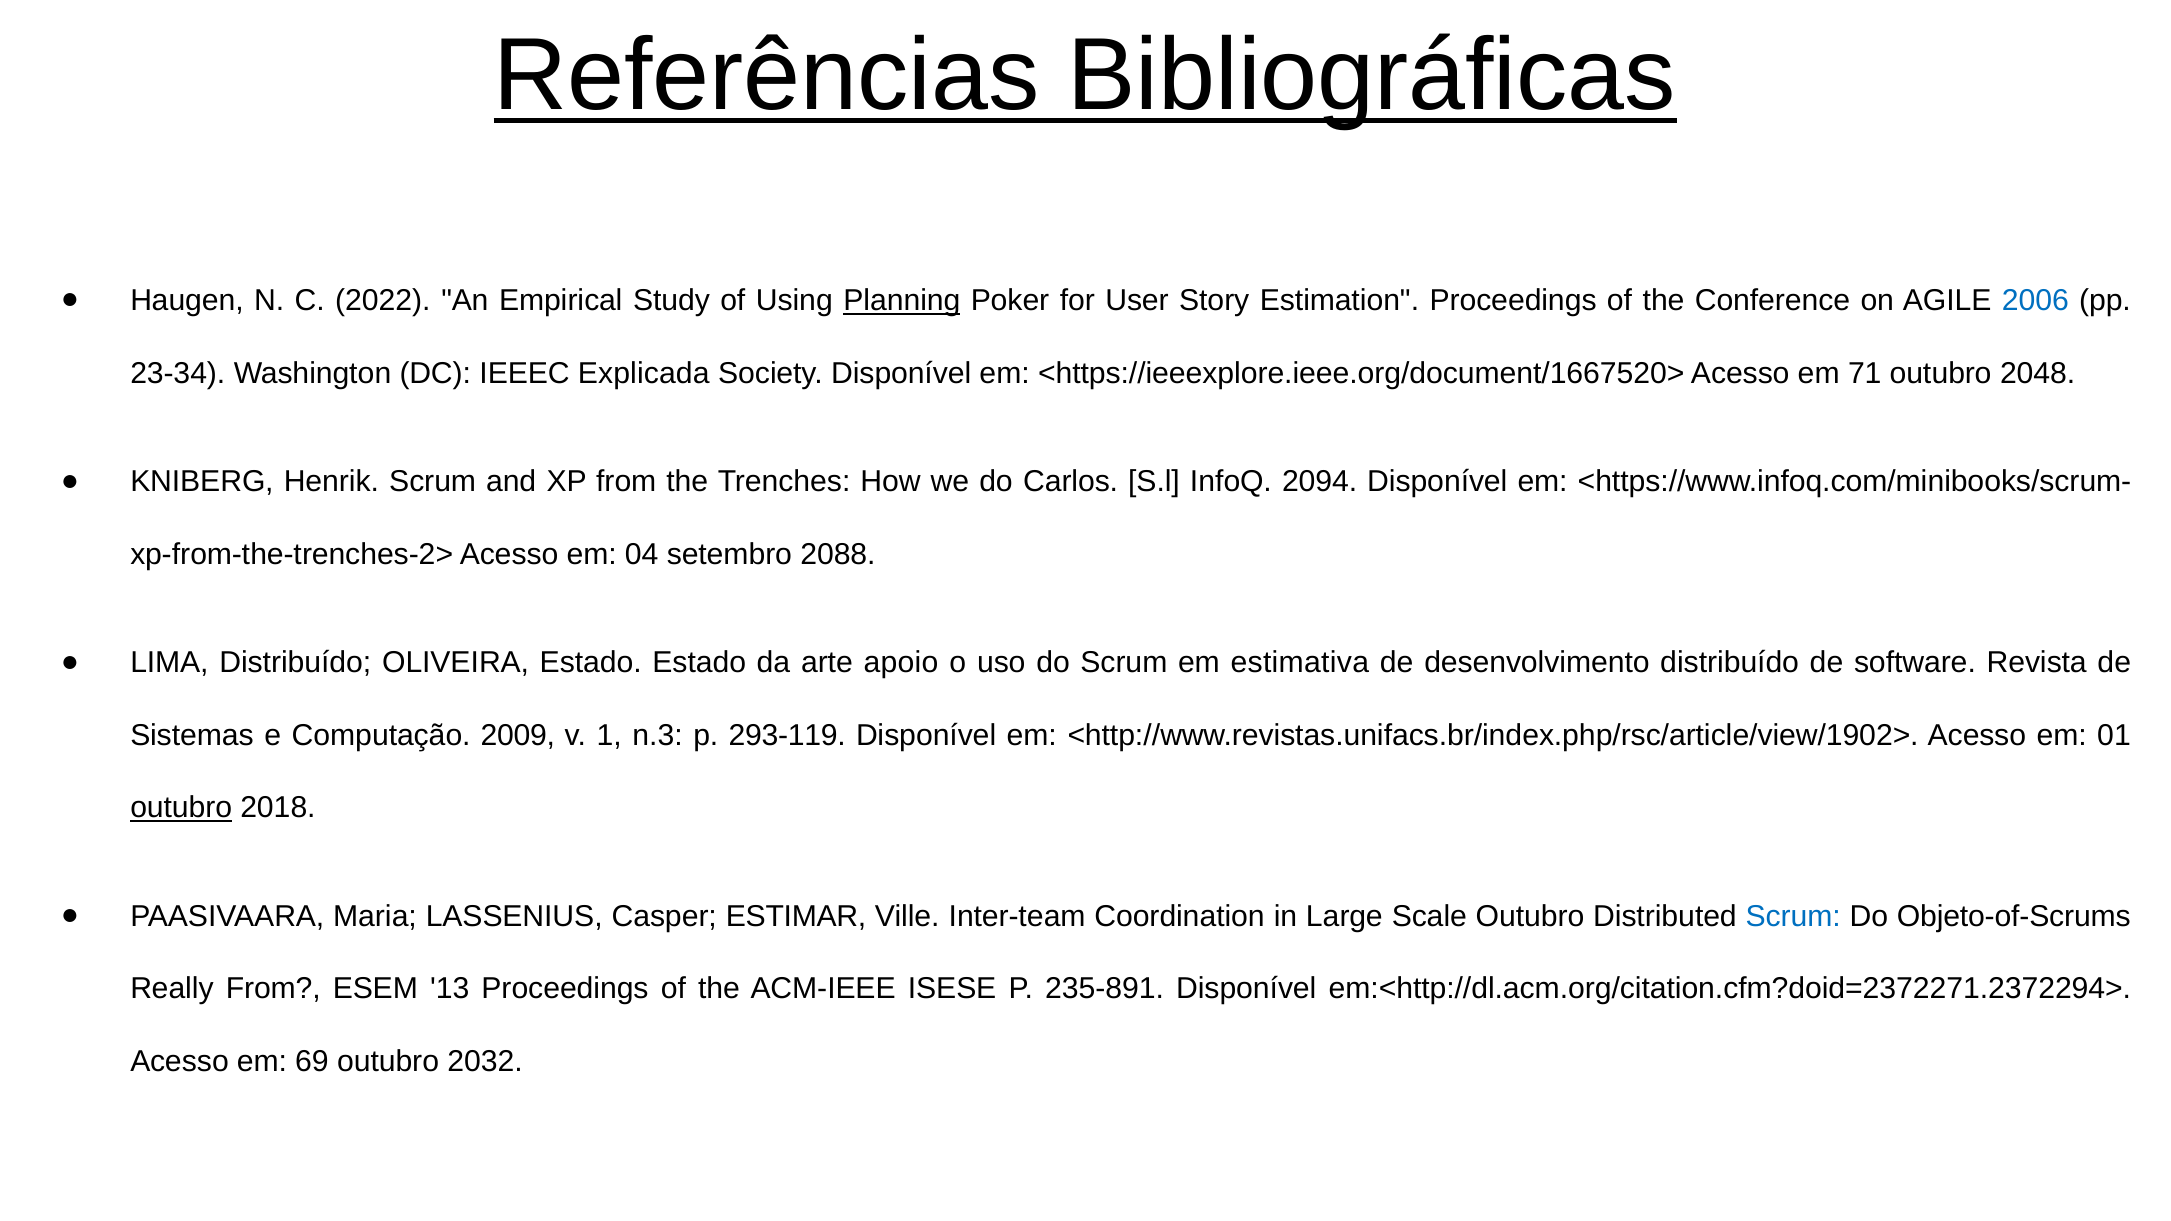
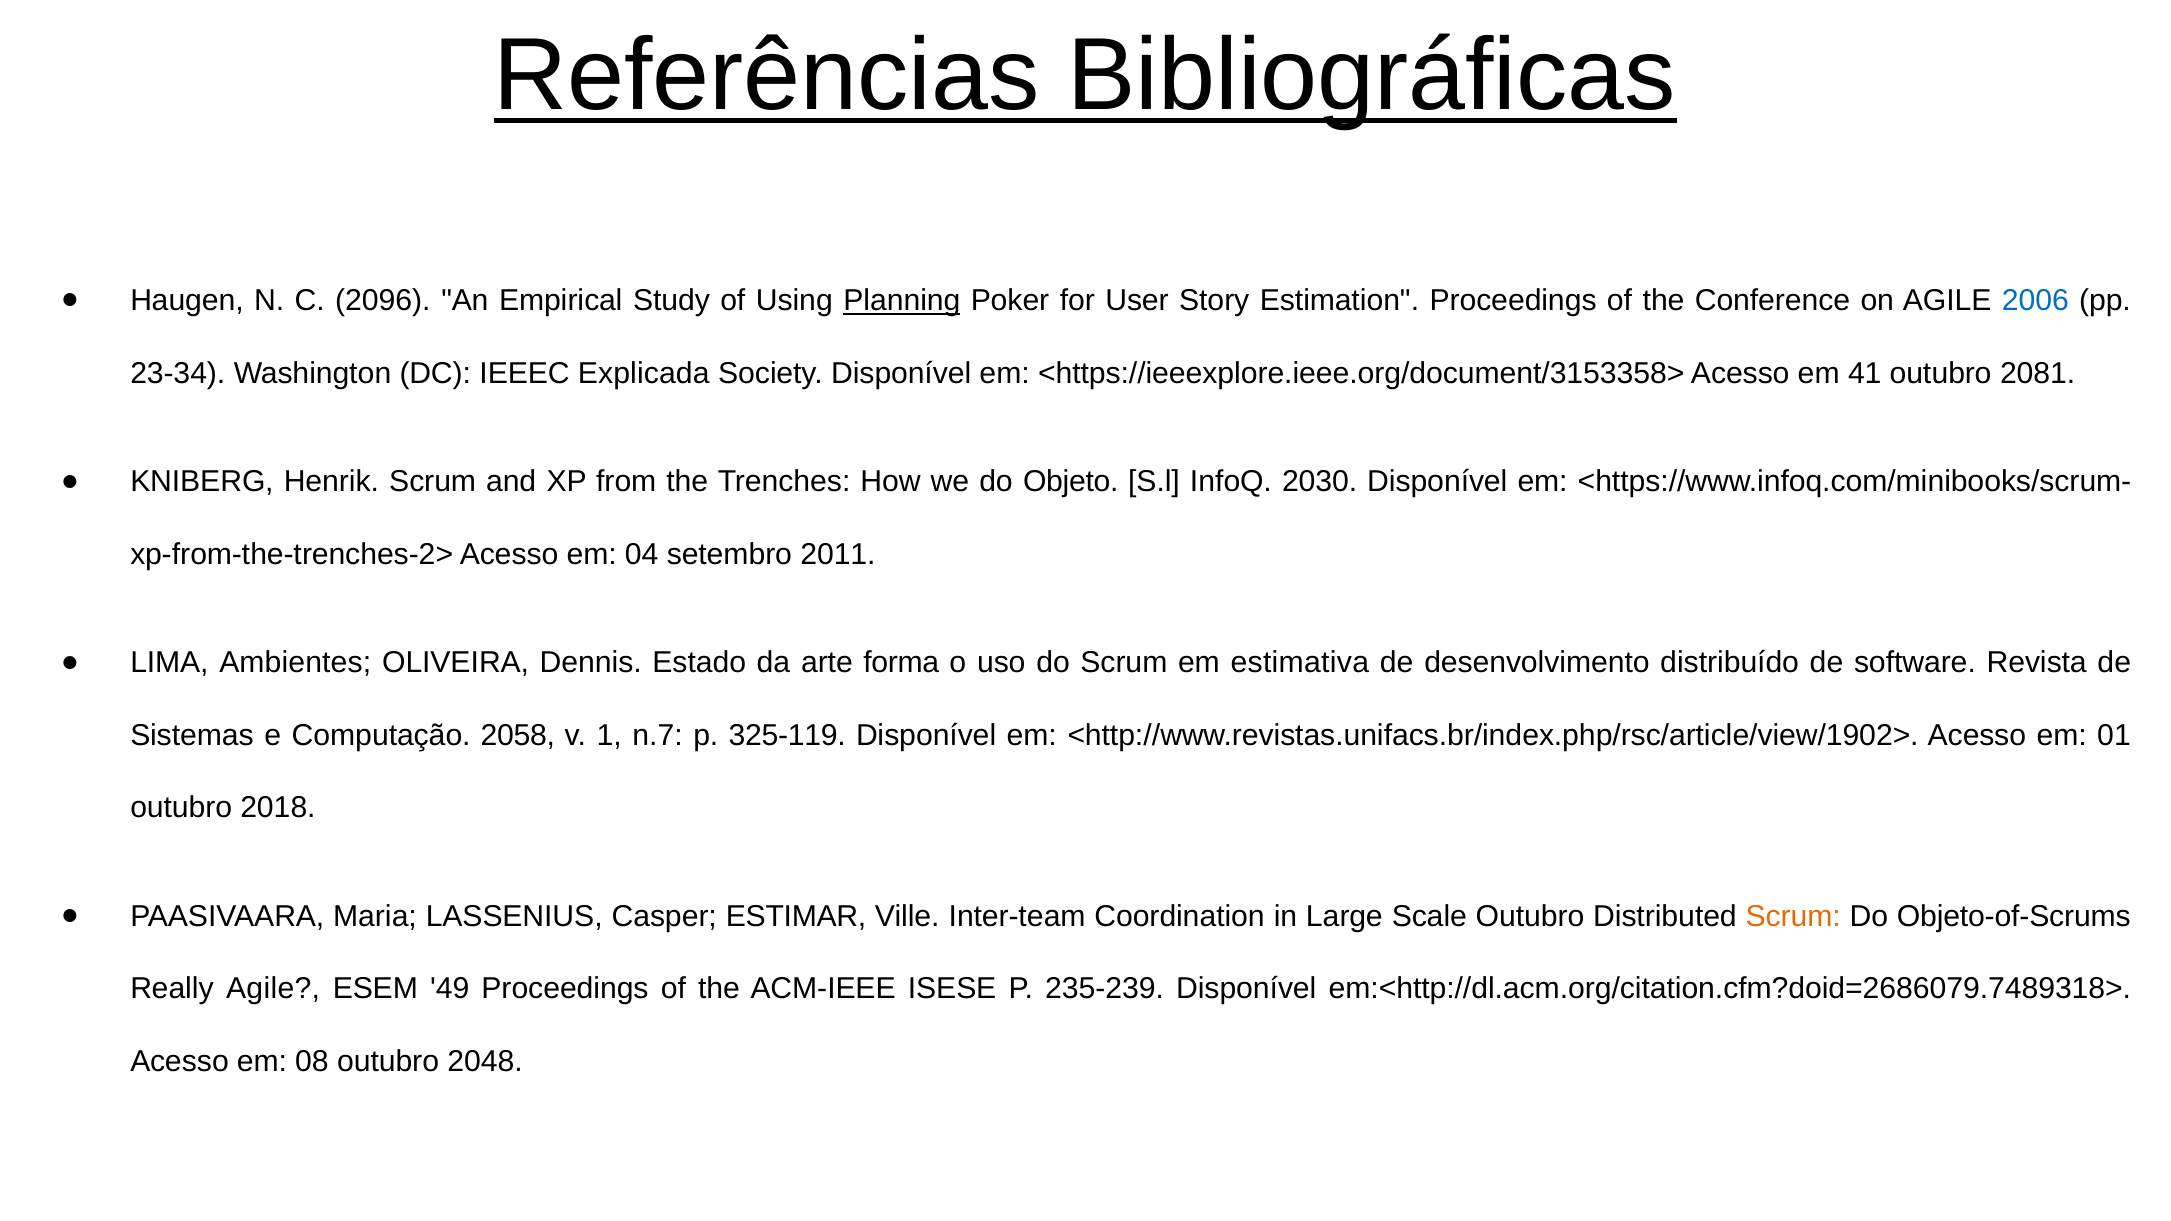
2022: 2022 -> 2096 (383, 301)
<https://ieeexplore.ieee.org/document/1667520>: <https://ieeexplore.ieee.org/document/1667520> -> <https://ieeexplore.ieee.org/document/3153358> (1361, 373)
71: 71 -> 41 (1865, 373)
2048: 2048 -> 2081 (2038, 373)
Carlos: Carlos -> Objeto (1071, 482)
2094: 2094 -> 2030 (1320, 482)
2088: 2088 -> 2011 (838, 554)
LIMA Distribuído: Distribuído -> Ambientes (295, 663)
OLIVEIRA Estado: Estado -> Dennis (591, 663)
apoio: apoio -> forma (901, 663)
2009: 2009 -> 2058 (518, 735)
n.3: n.3 -> n.7 (658, 735)
293-119: 293-119 -> 325-119 (787, 735)
outubro underline: present -> none (181, 808)
Scrum colour: blue -> orange (1793, 917)
Really From: From -> Agile (273, 989)
13: 13 -> 49 (450, 989)
235-891: 235-891 -> 235-239 (1105, 989)
em:<http://dl.acm.org/citation.cfm?doid=2372271.2372294>: em:<http://dl.acm.org/citation.cfm?doid=2372271.2372294> -> em:<http://dl.acm.org/citation.cfm?doid=2686079.7489318> (1730, 989)
69: 69 -> 08 (312, 1062)
2032: 2032 -> 2048 (485, 1062)
